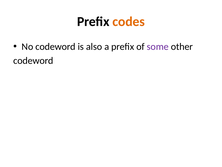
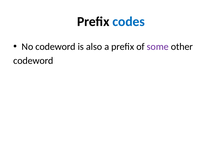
codes colour: orange -> blue (129, 21)
